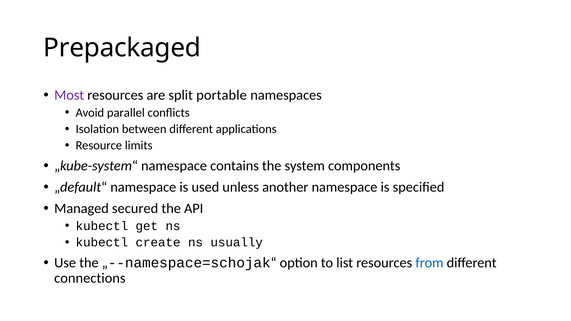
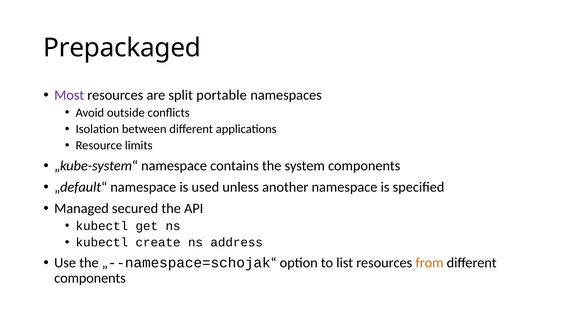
parallel: parallel -> outside (126, 113)
usually: usually -> address (237, 243)
from colour: blue -> orange (430, 263)
connections: connections -> components (90, 278)
